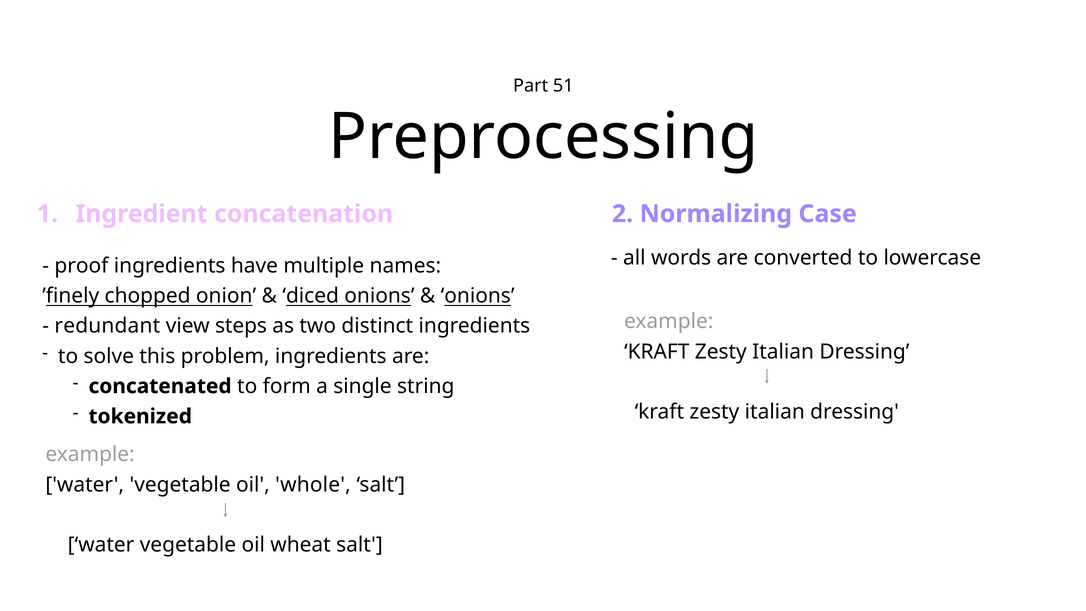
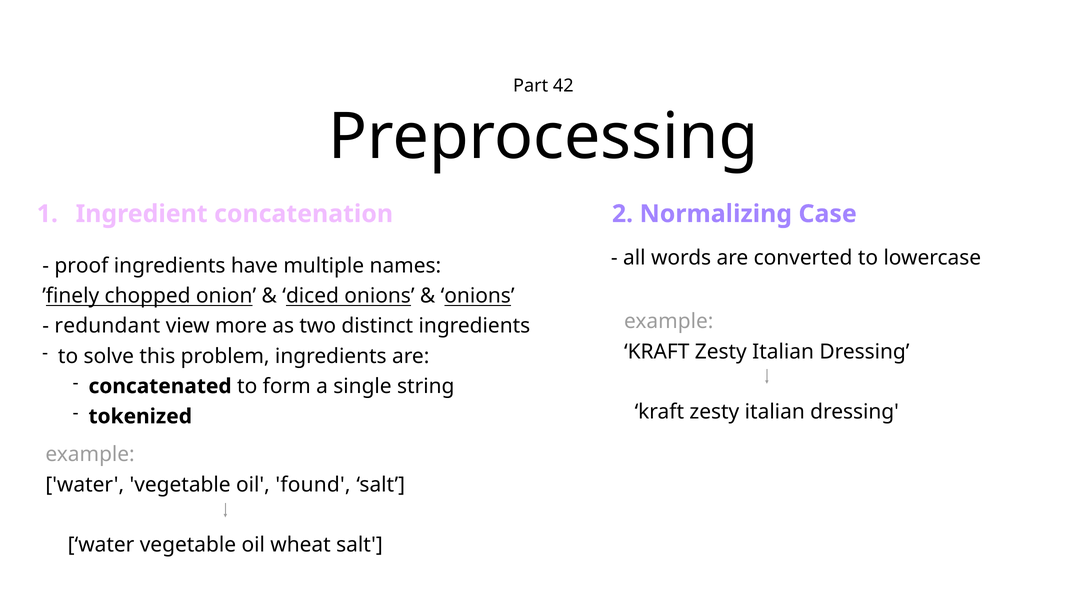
51: 51 -> 42 (563, 86)
steps: steps -> more (241, 326)
whole: whole -> found (313, 485)
